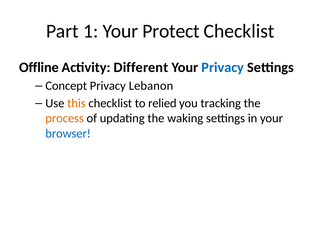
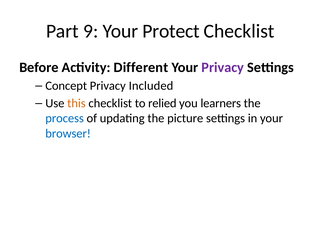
1: 1 -> 9 (91, 31)
Offline: Offline -> Before (39, 67)
Privacy colour: blue -> purple (223, 67)
Lebanon: Lebanon -> Included (151, 86)
tracking: tracking -> learners (221, 103)
process colour: orange -> blue (65, 118)
waking: waking -> picture (185, 118)
